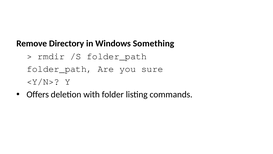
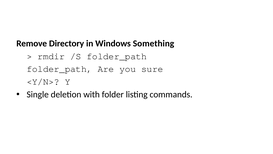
Offers: Offers -> Single (38, 94)
